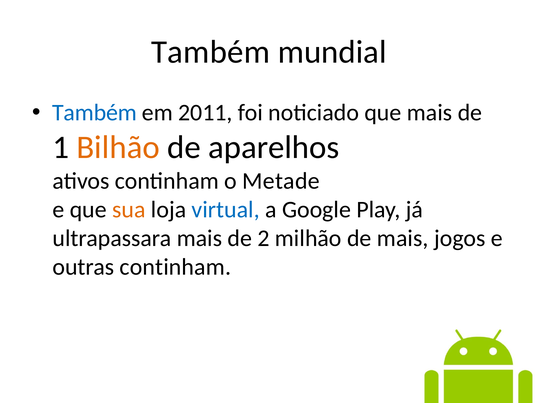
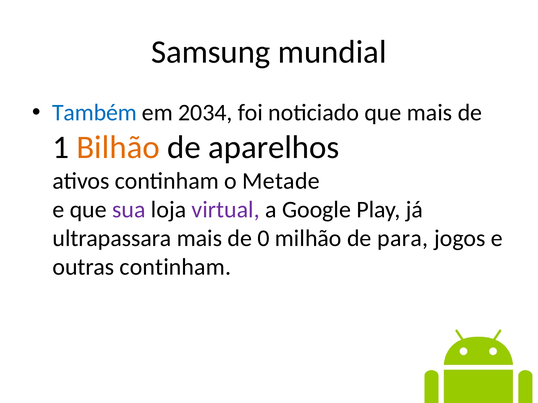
Também: Também -> Samsung (211, 52)
2011: 2011 -> 2034 (205, 113)
sua colour: orange -> purple (129, 210)
virtual colour: blue -> purple (226, 210)
2: 2 -> 0 (263, 239)
de mais: mais -> para (403, 239)
